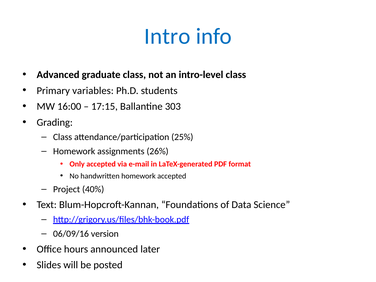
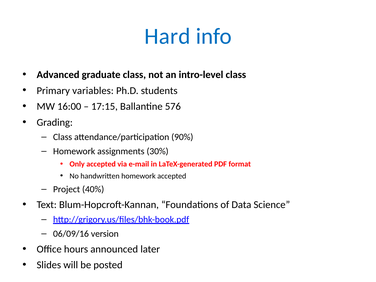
Intro: Intro -> Hard (167, 36)
303: 303 -> 576 (173, 106)
25%: 25% -> 90% (182, 137)
26%: 26% -> 30% (158, 151)
